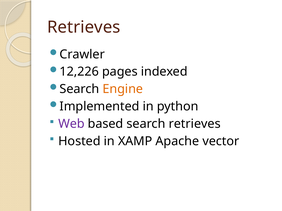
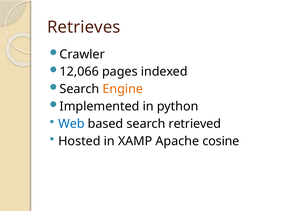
12,226: 12,226 -> 12,066 (79, 72)
Web colour: purple -> blue (71, 124)
search retrieves: retrieves -> retrieved (195, 124)
vector: vector -> cosine (221, 141)
